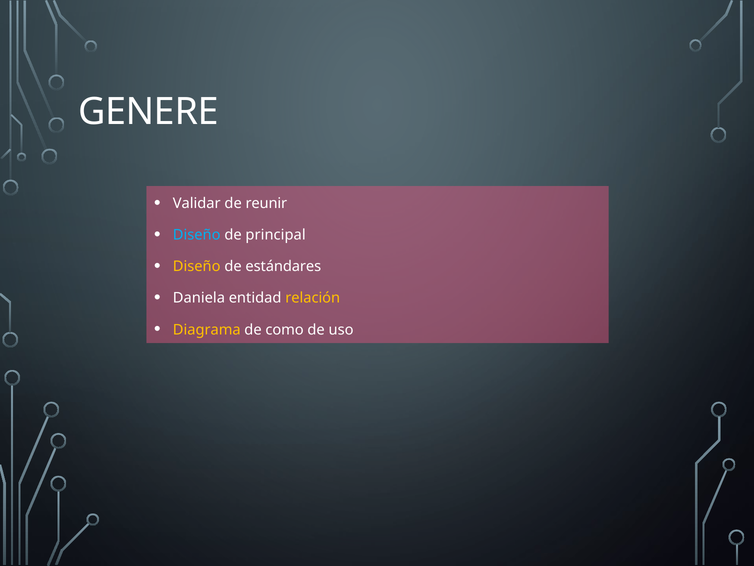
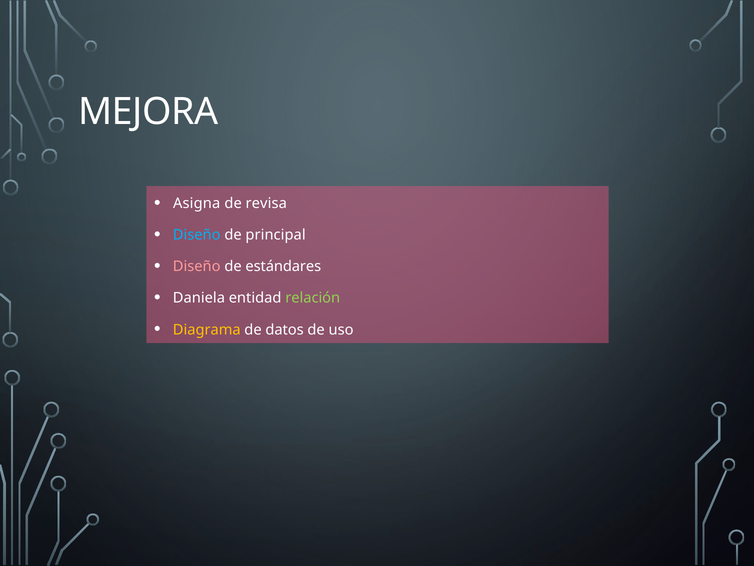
GENERE: GENERE -> MEJORA (148, 112)
Validar: Validar -> Asigna (197, 203)
reunir: reunir -> revisa (266, 203)
Diseño colour: yellow -> pink (197, 266)
relación colour: yellow -> light green (313, 298)
como: como -> datos (285, 329)
